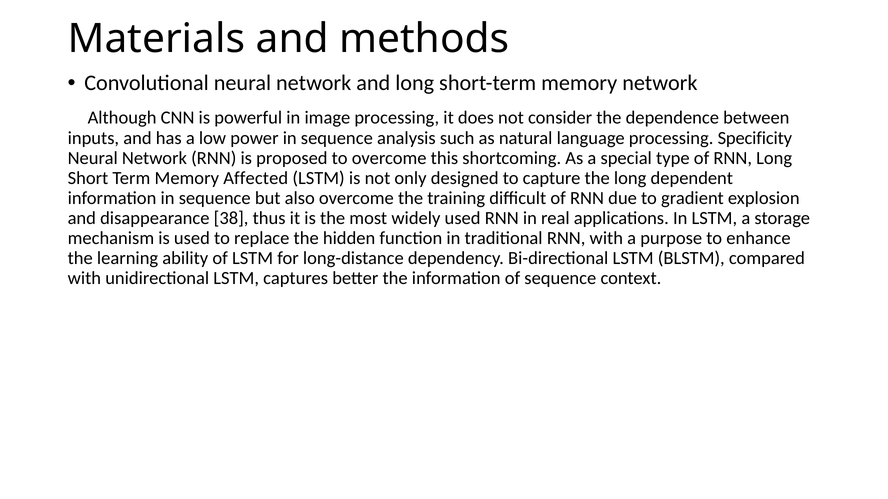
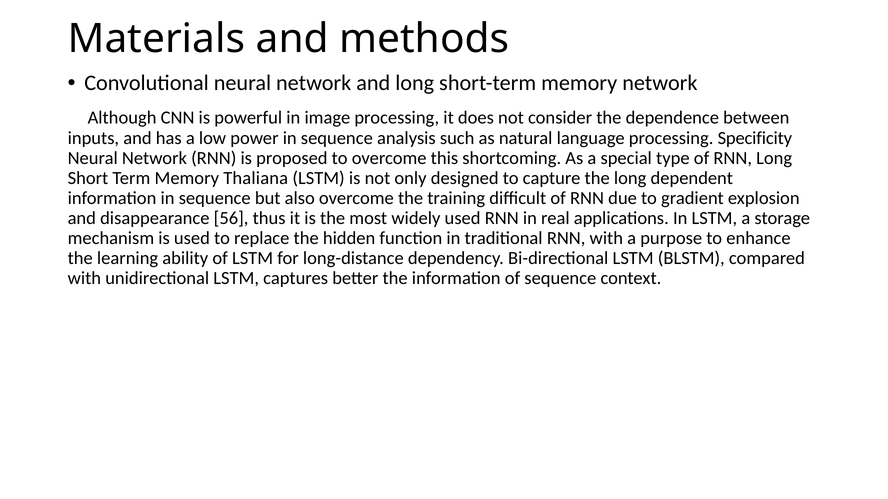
Affected: Affected -> Thaliana (256, 178)
38: 38 -> 56 (231, 218)
